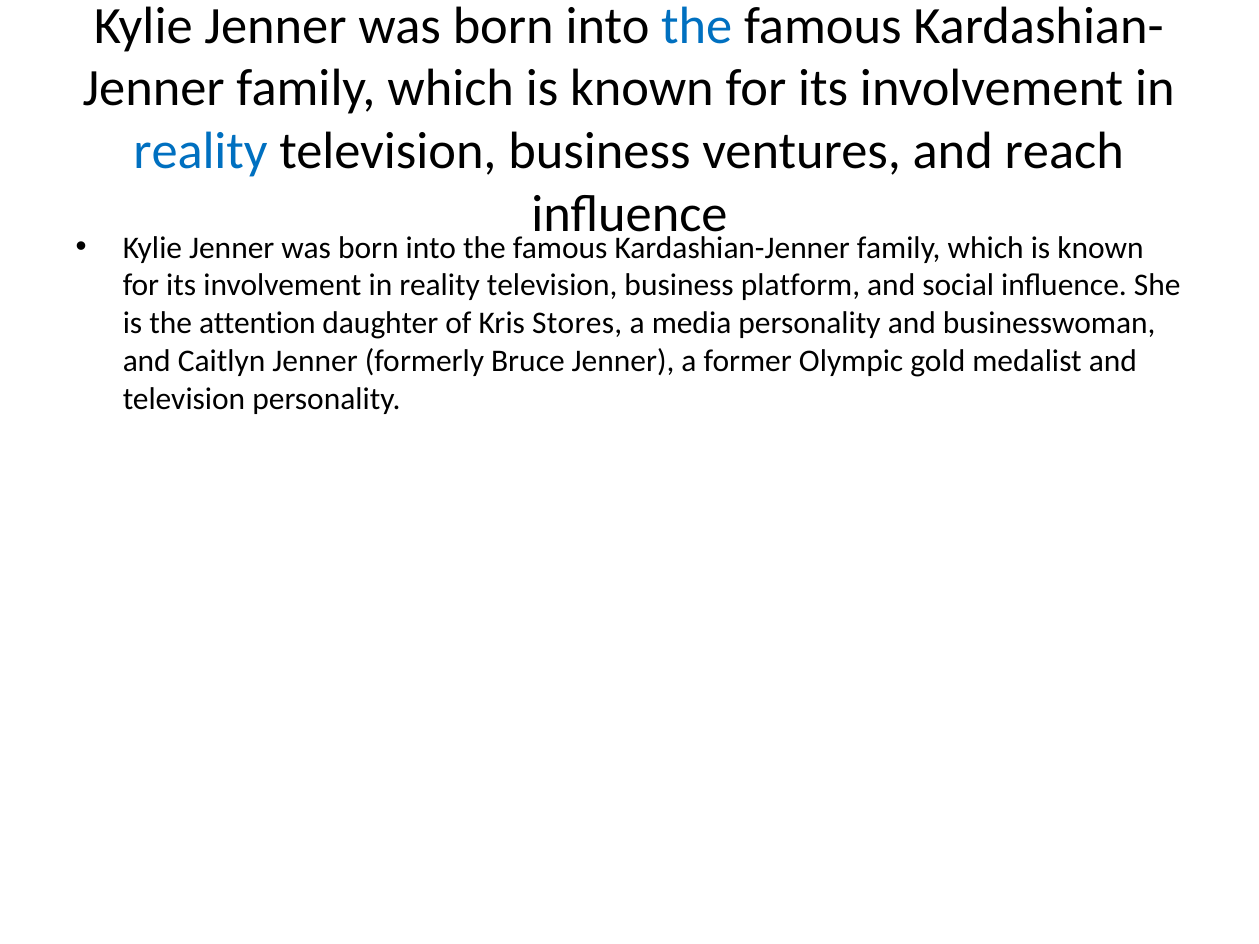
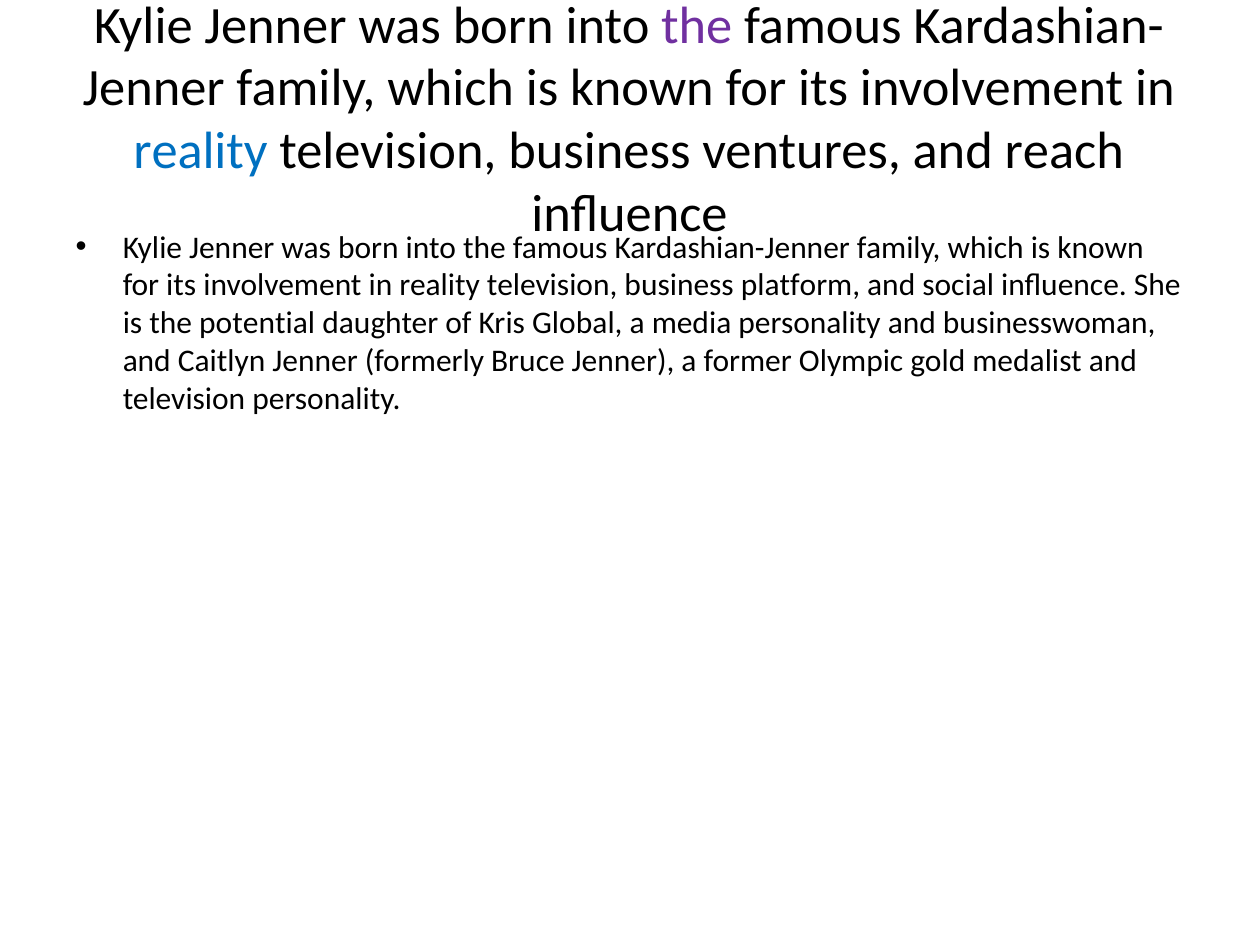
the colour: blue -> purple (697, 26)
attention: attention -> potential (257, 323)
Stores: Stores -> Global (577, 323)
